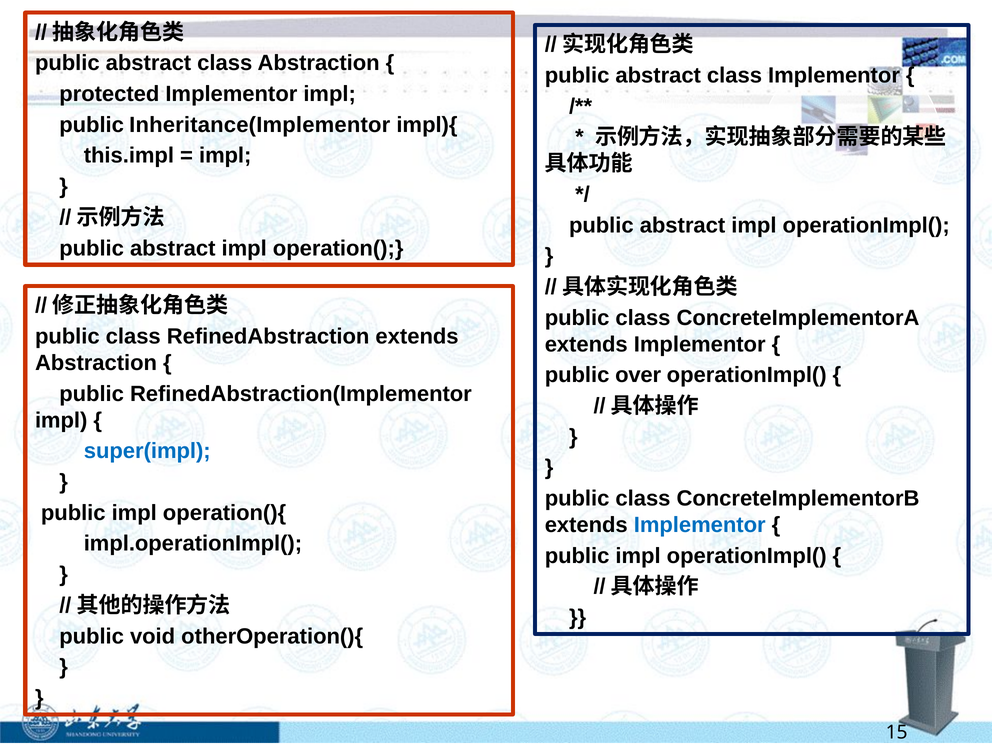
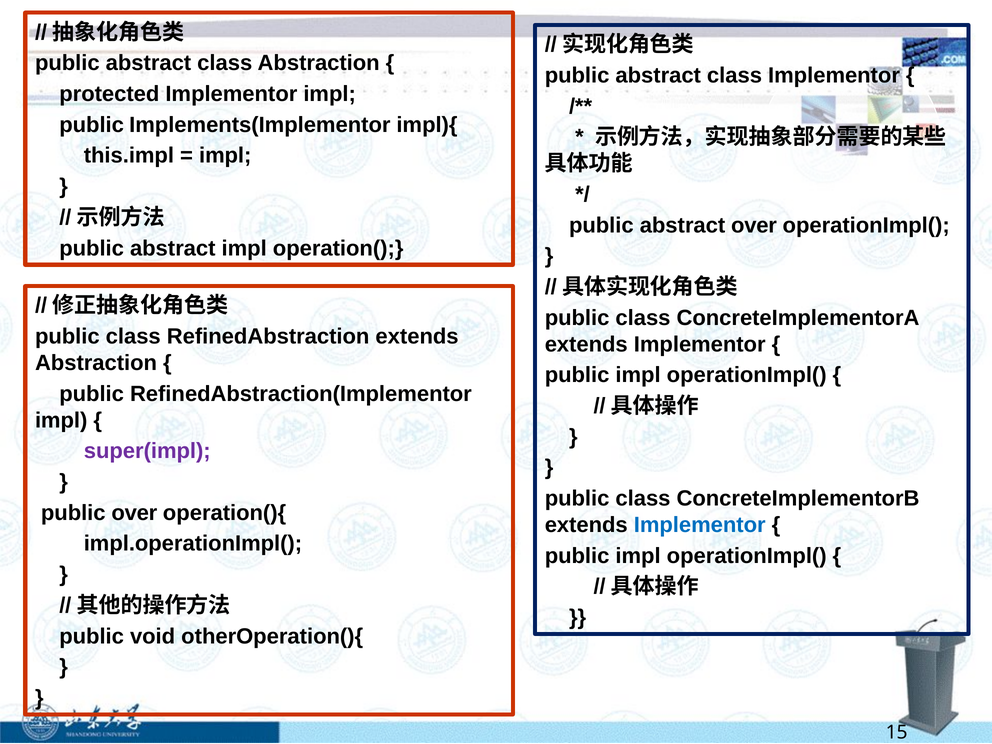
Inheritance(Implementor: Inheritance(Implementor -> Implements(Implementor (260, 125)
impl: impl -> over (754, 225)
over: over -> impl (638, 375)
super(impl colour: blue -> purple (147, 451)
impl: impl -> over (134, 513)
